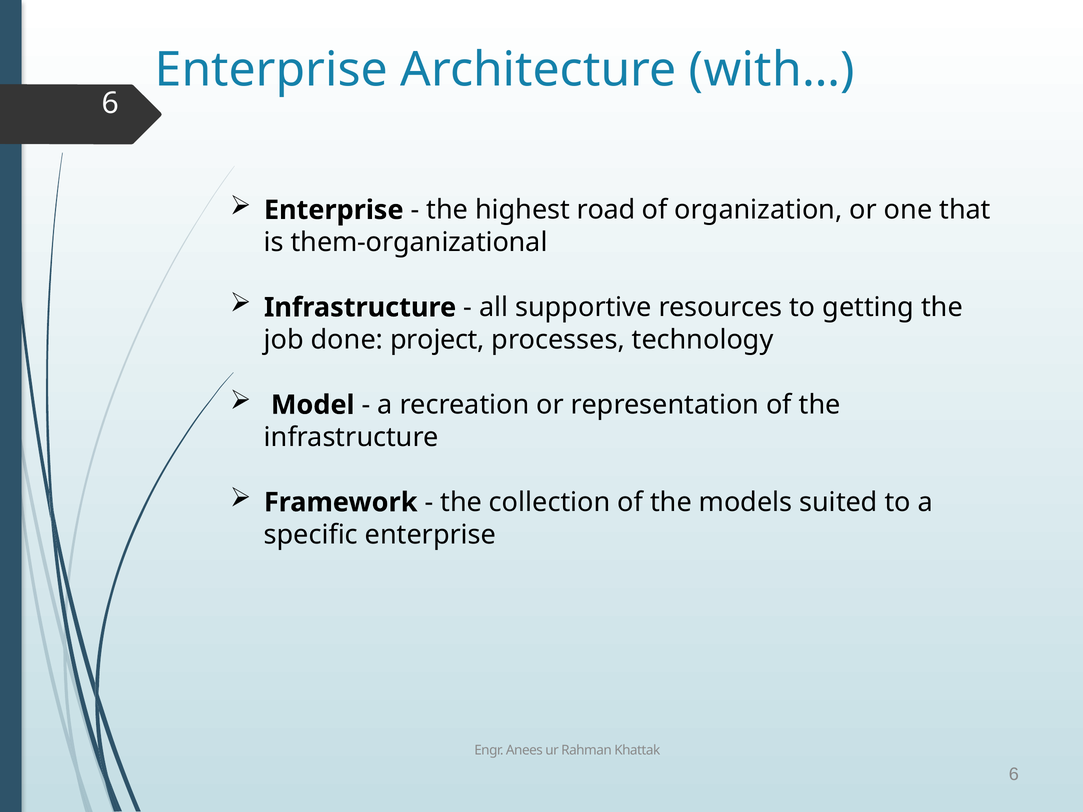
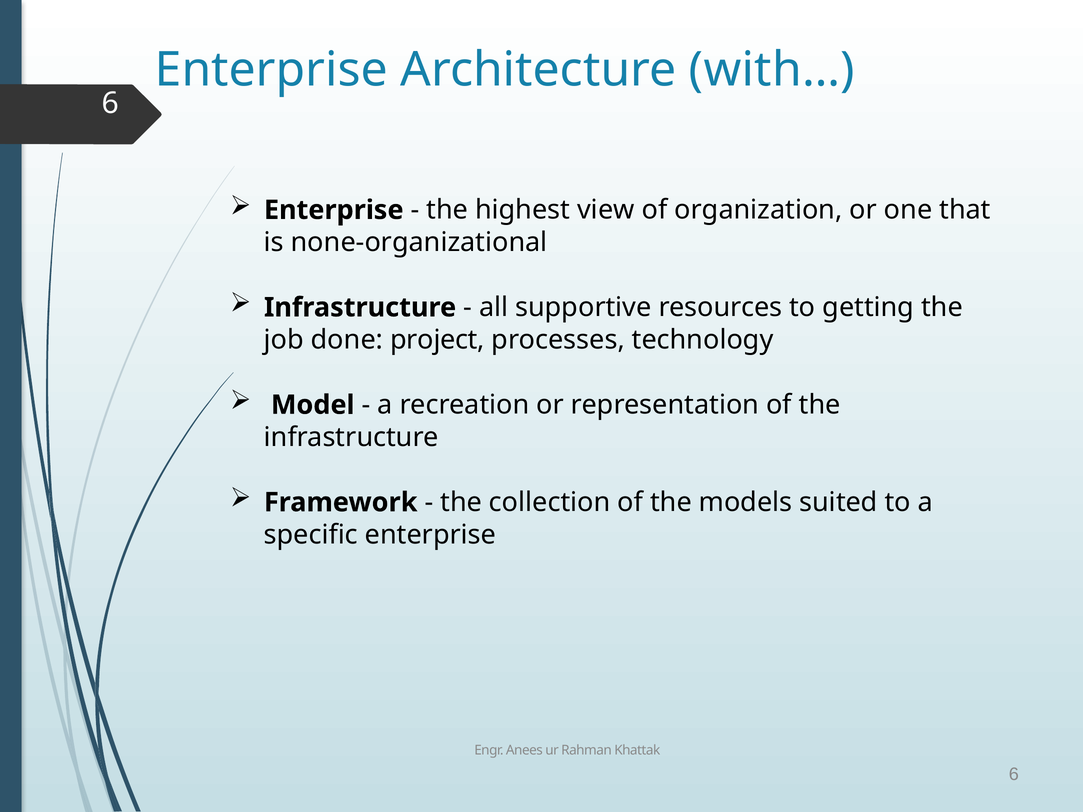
road: road -> view (606, 210)
them-organizational: them-organizational -> none-organizational (419, 243)
